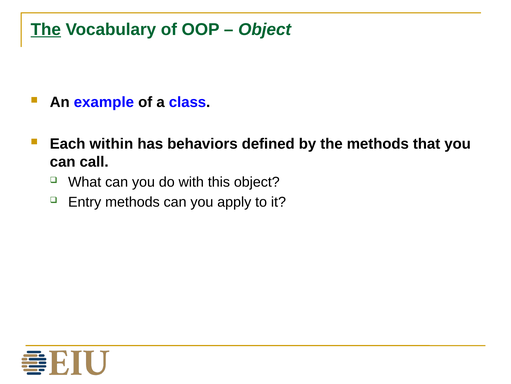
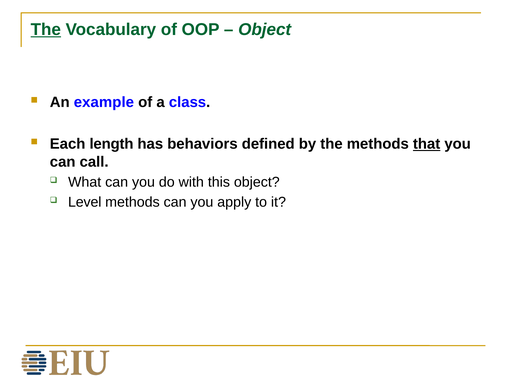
within: within -> length (111, 144)
that underline: none -> present (427, 144)
Entry: Entry -> Level (85, 202)
